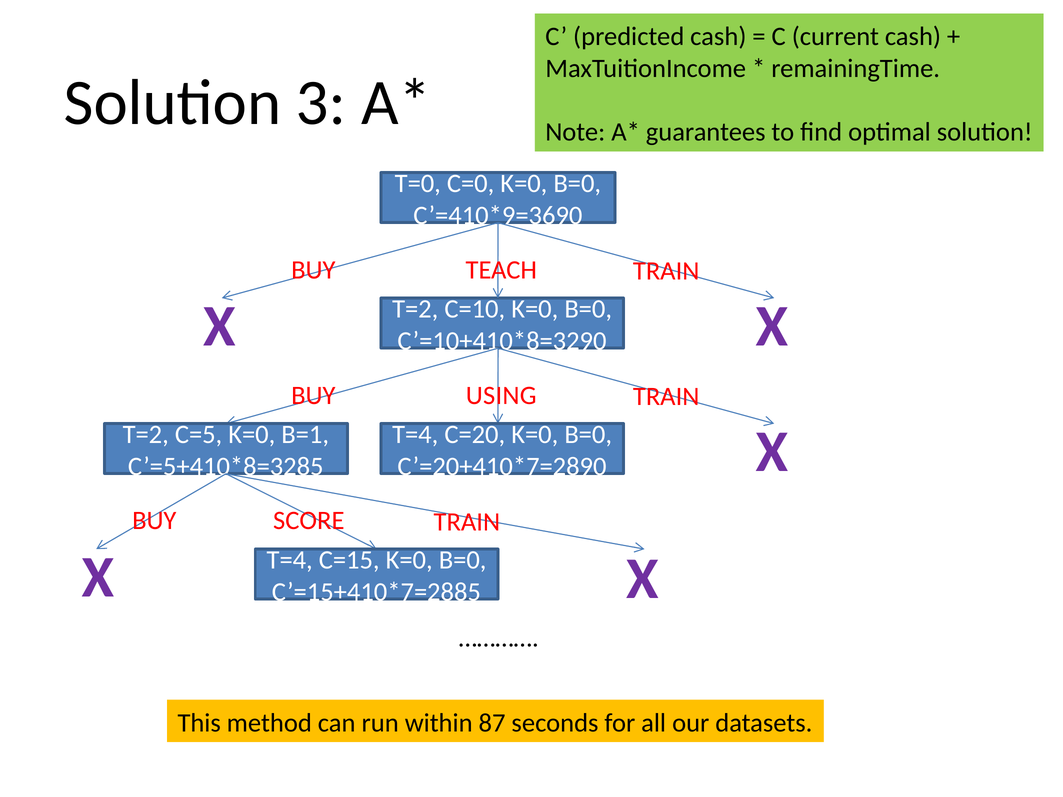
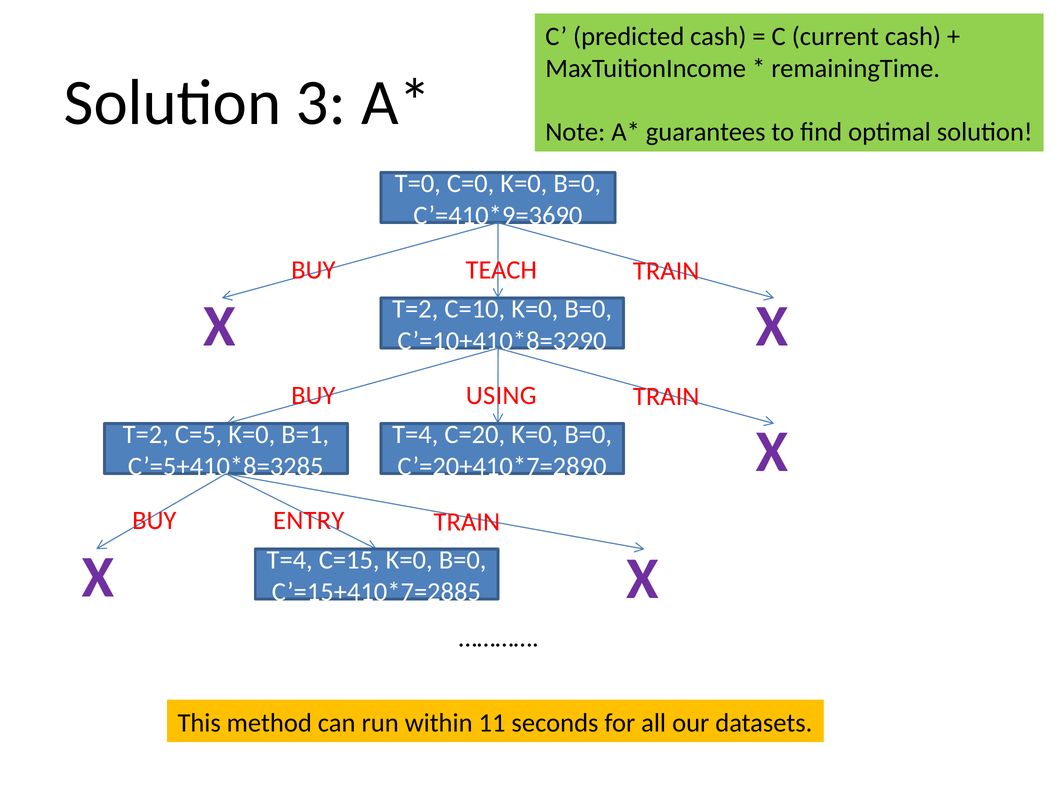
SCORE: SCORE -> ENTRY (309, 521)
87: 87 -> 11 (492, 723)
